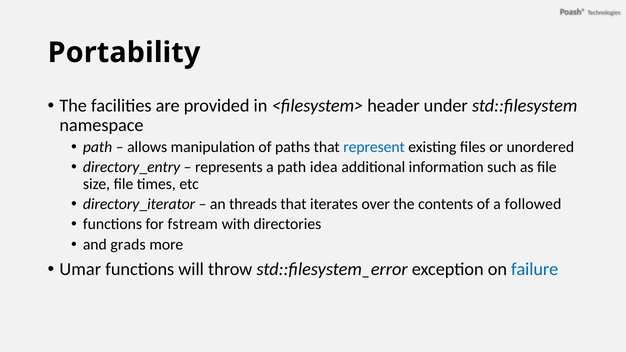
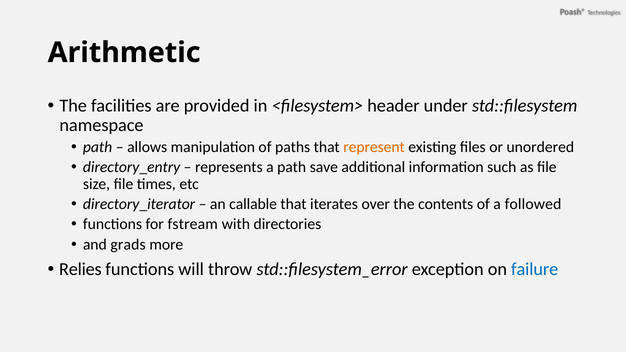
Portability: Portability -> Arithmetic (124, 53)
represent colour: blue -> orange (374, 147)
idea: idea -> save (324, 167)
threads: threads -> callable (253, 204)
Umar: Umar -> Relies (80, 269)
